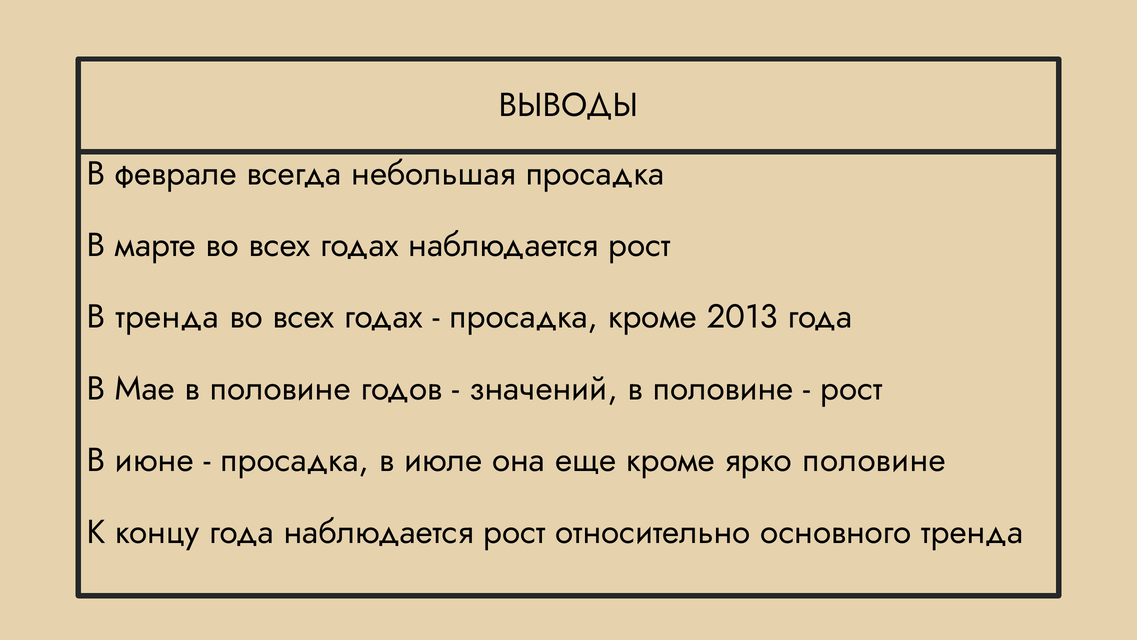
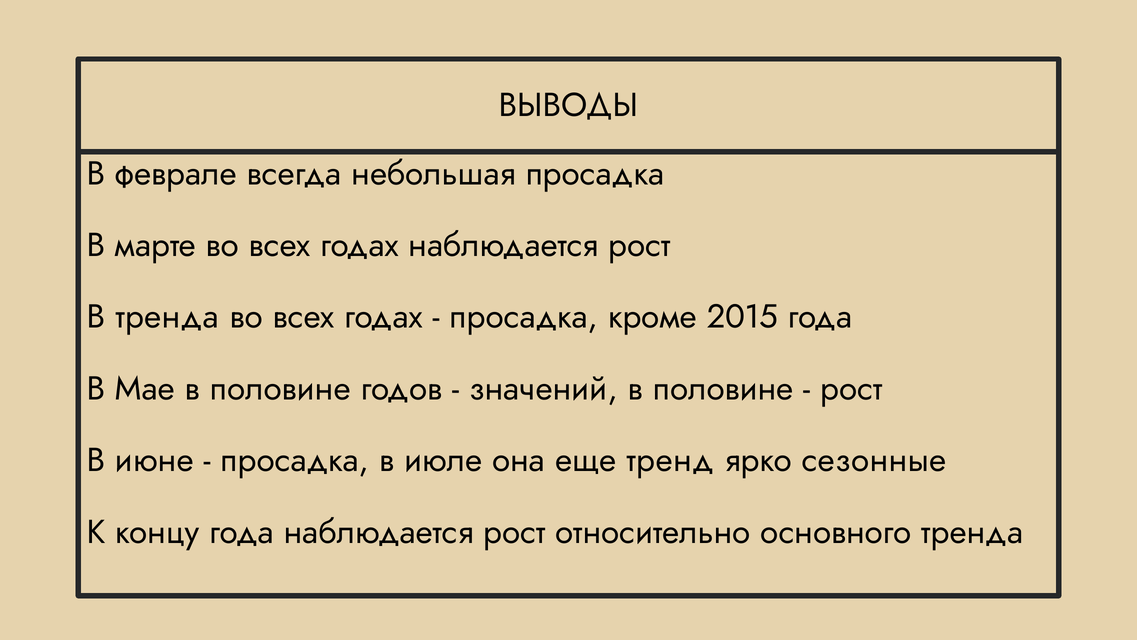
2013: 2013 -> 2015 (742, 317)
еще кроме: кроме -> тренд (670, 460)
ярко половине: половине -> сезонные (874, 460)
